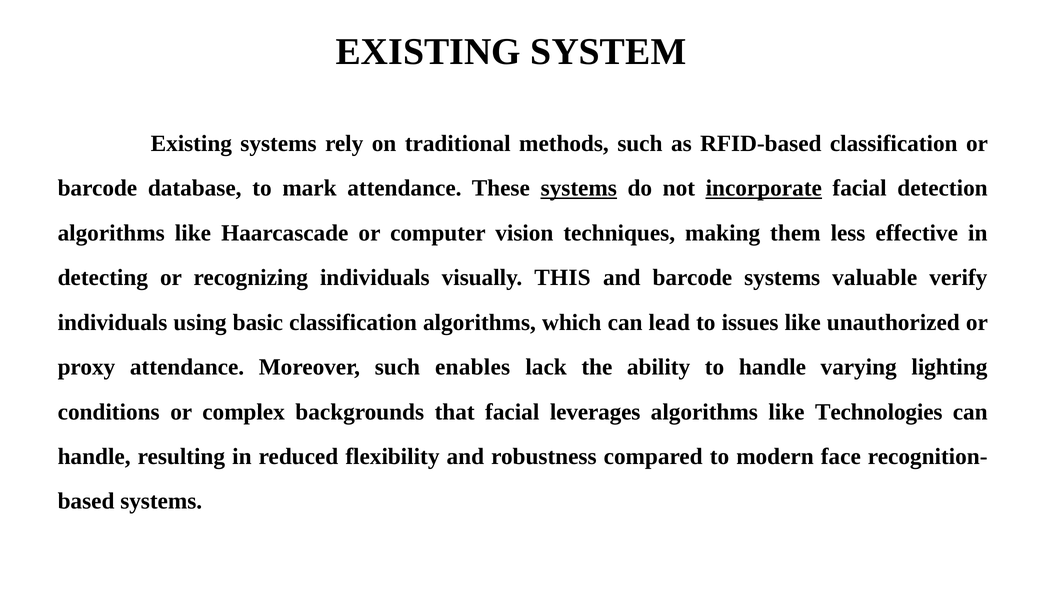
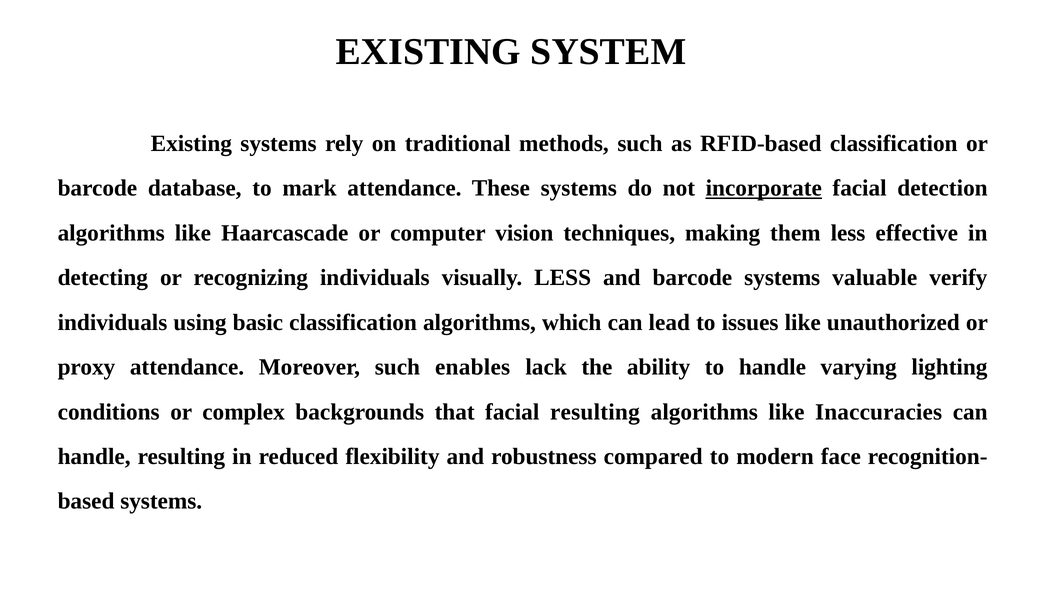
systems underline: present -> none (579, 188)
visually THIS: THIS -> LESS (563, 278)
facial leverages: leverages -> resulting (595, 412)
Technologies: Technologies -> Inaccuracies (879, 412)
